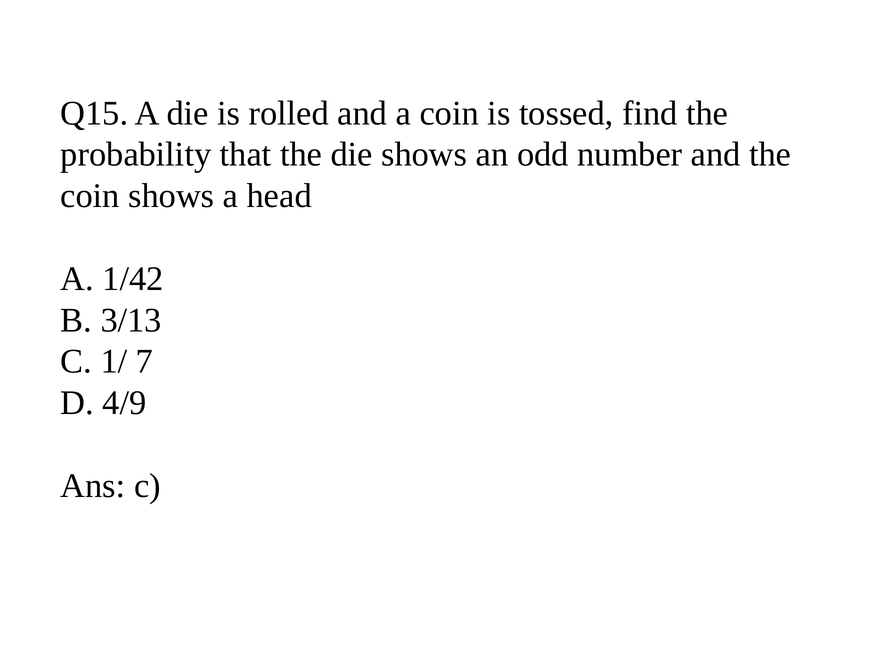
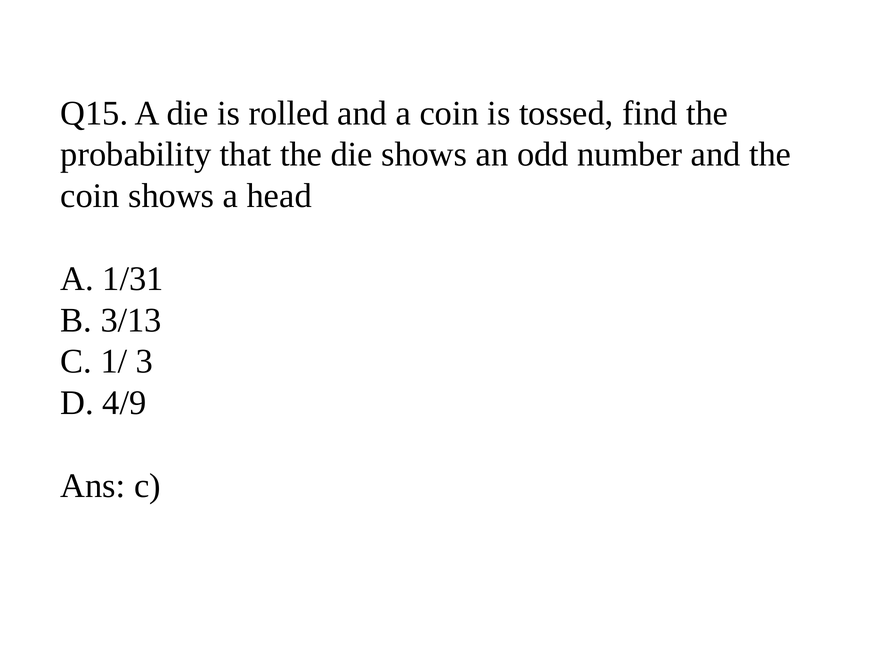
1/42: 1/42 -> 1/31 (133, 279)
7: 7 -> 3 (145, 362)
